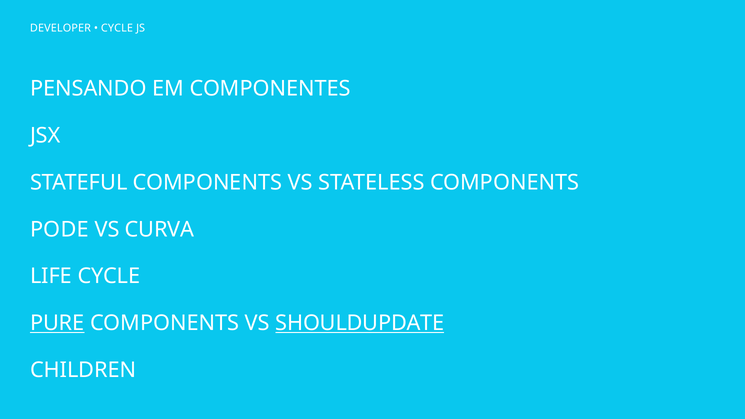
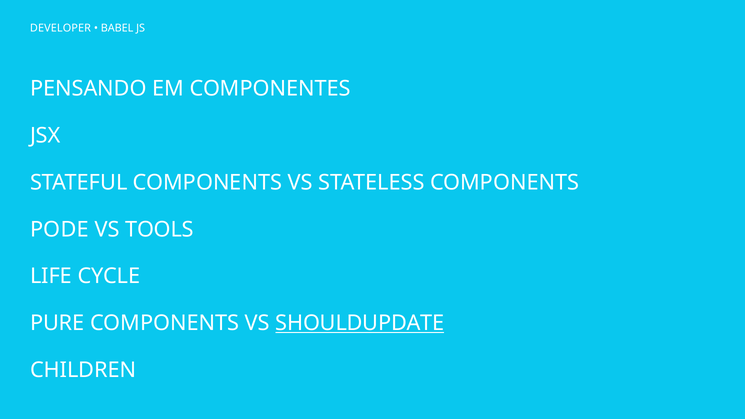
CYCLE: CYCLE -> BABEL (117, 28)
CURVA: CURVA -> TOOLS (159, 229)
PURE underline: present -> none (57, 323)
